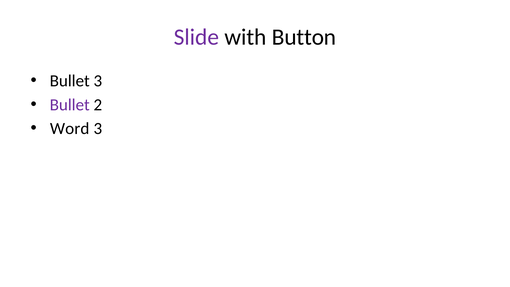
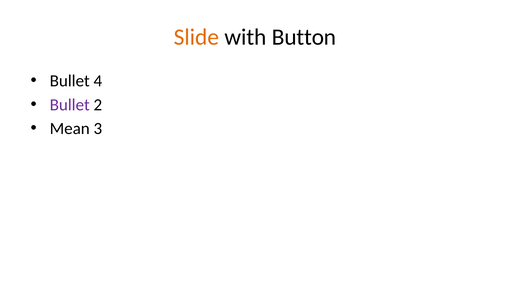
Slide colour: purple -> orange (197, 37)
Bullet 3: 3 -> 4 (98, 81)
Word: Word -> Mean (70, 128)
